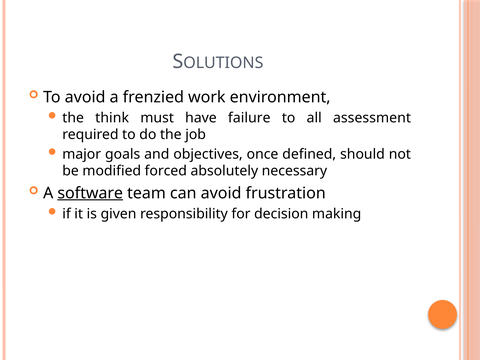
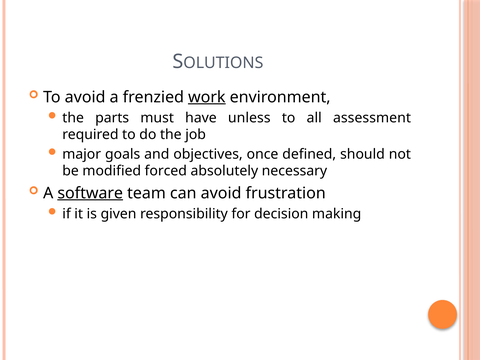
work underline: none -> present (207, 97)
think: think -> parts (112, 118)
failure: failure -> unless (249, 118)
